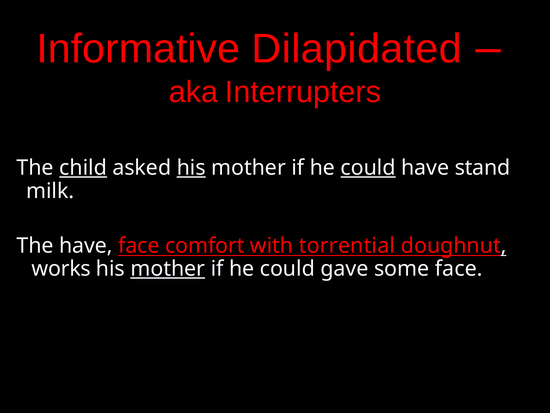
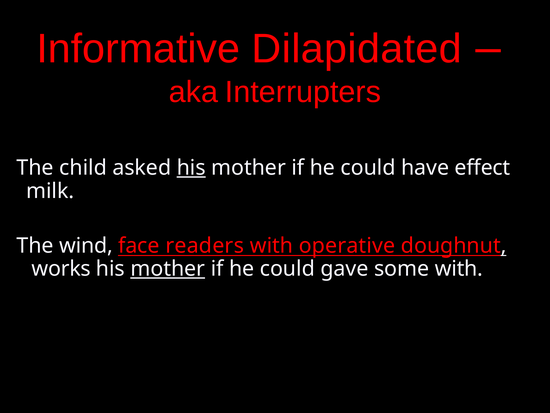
child underline: present -> none (83, 168)
could underline: present -> none (368, 168)
stand: stand -> effect (482, 168)
The have: have -> wind (86, 245)
comfort: comfort -> readers (205, 245)
torrential: torrential -> operative (347, 245)
some face: face -> with (459, 269)
